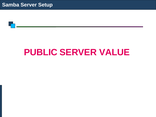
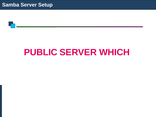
VALUE: VALUE -> WHICH (114, 52)
